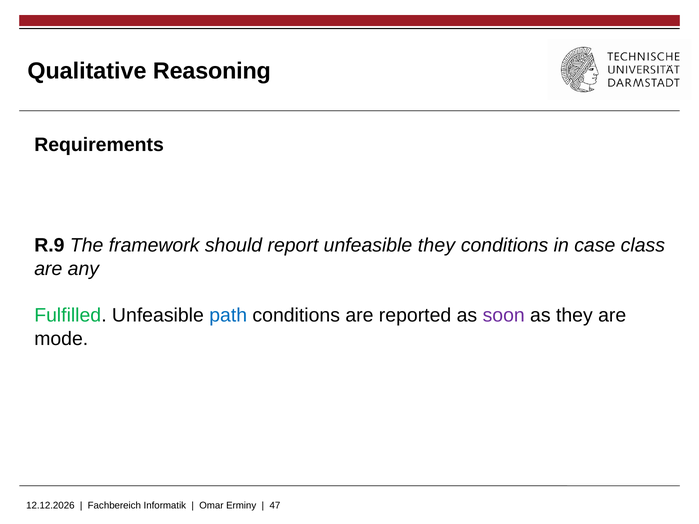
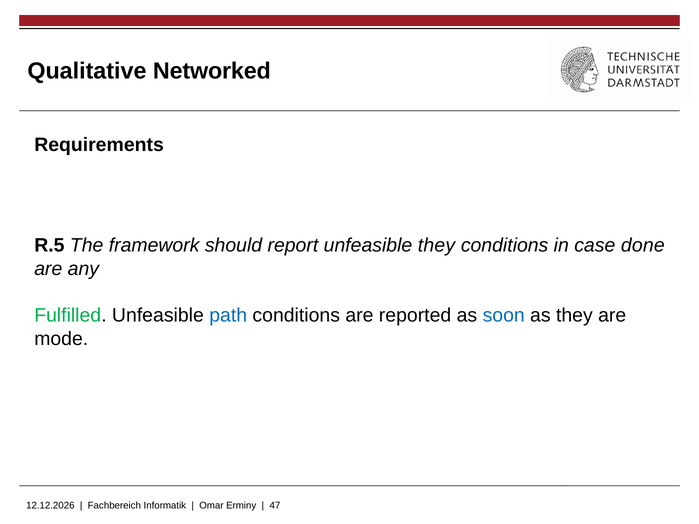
Reasoning: Reasoning -> Networked (212, 71)
R.9: R.9 -> R.5 (49, 246)
class: class -> done (643, 246)
soon colour: purple -> blue (504, 315)
